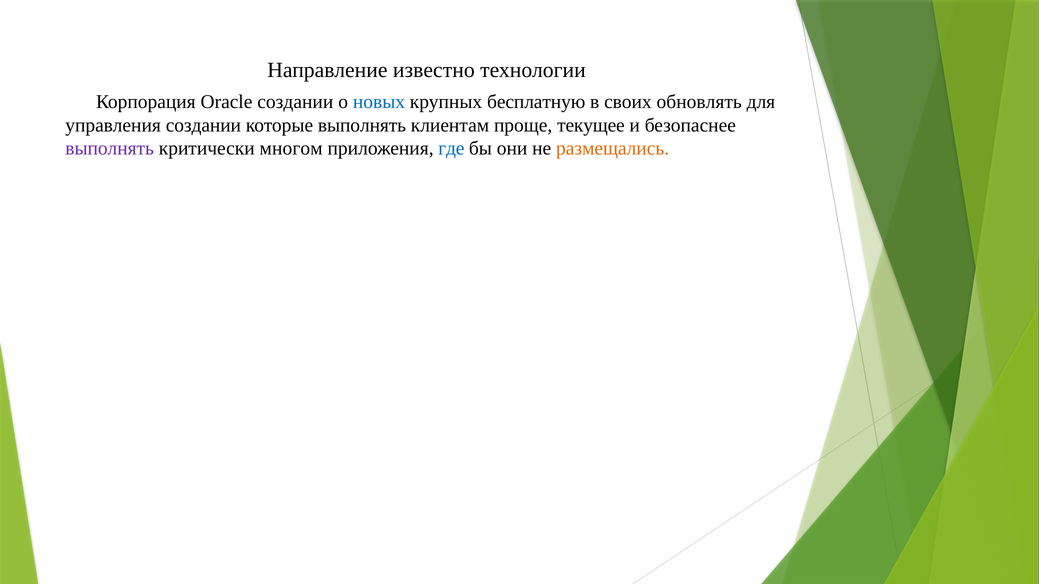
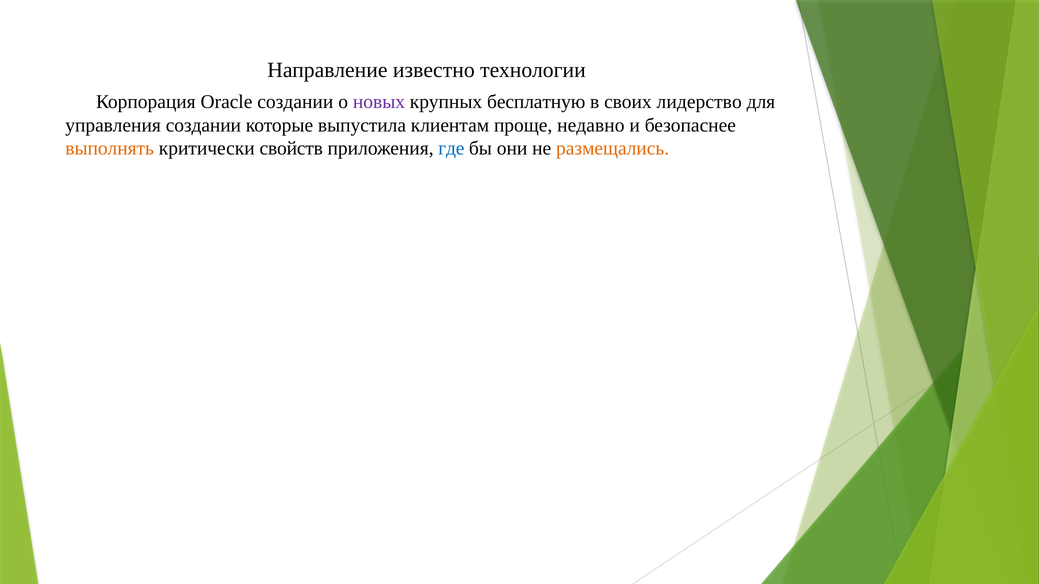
новых colour: blue -> purple (379, 102)
обновлять: обновлять -> лидерство (699, 102)
которые выполнять: выполнять -> выпустила (362, 125)
текущее: текущее -> недавно (591, 125)
выполнять colour: purple -> orange (110, 149)
многом: многом -> свойств (291, 149)
